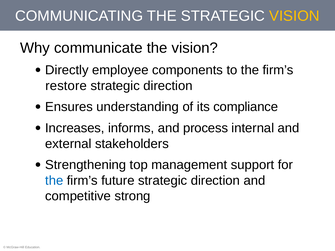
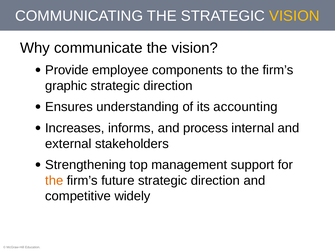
Directly: Directly -> Provide (67, 70)
restore: restore -> graphic (66, 86)
compliance: compliance -> accounting (246, 107)
the colour: blue -> orange (54, 181)
strong: strong -> widely (133, 196)
